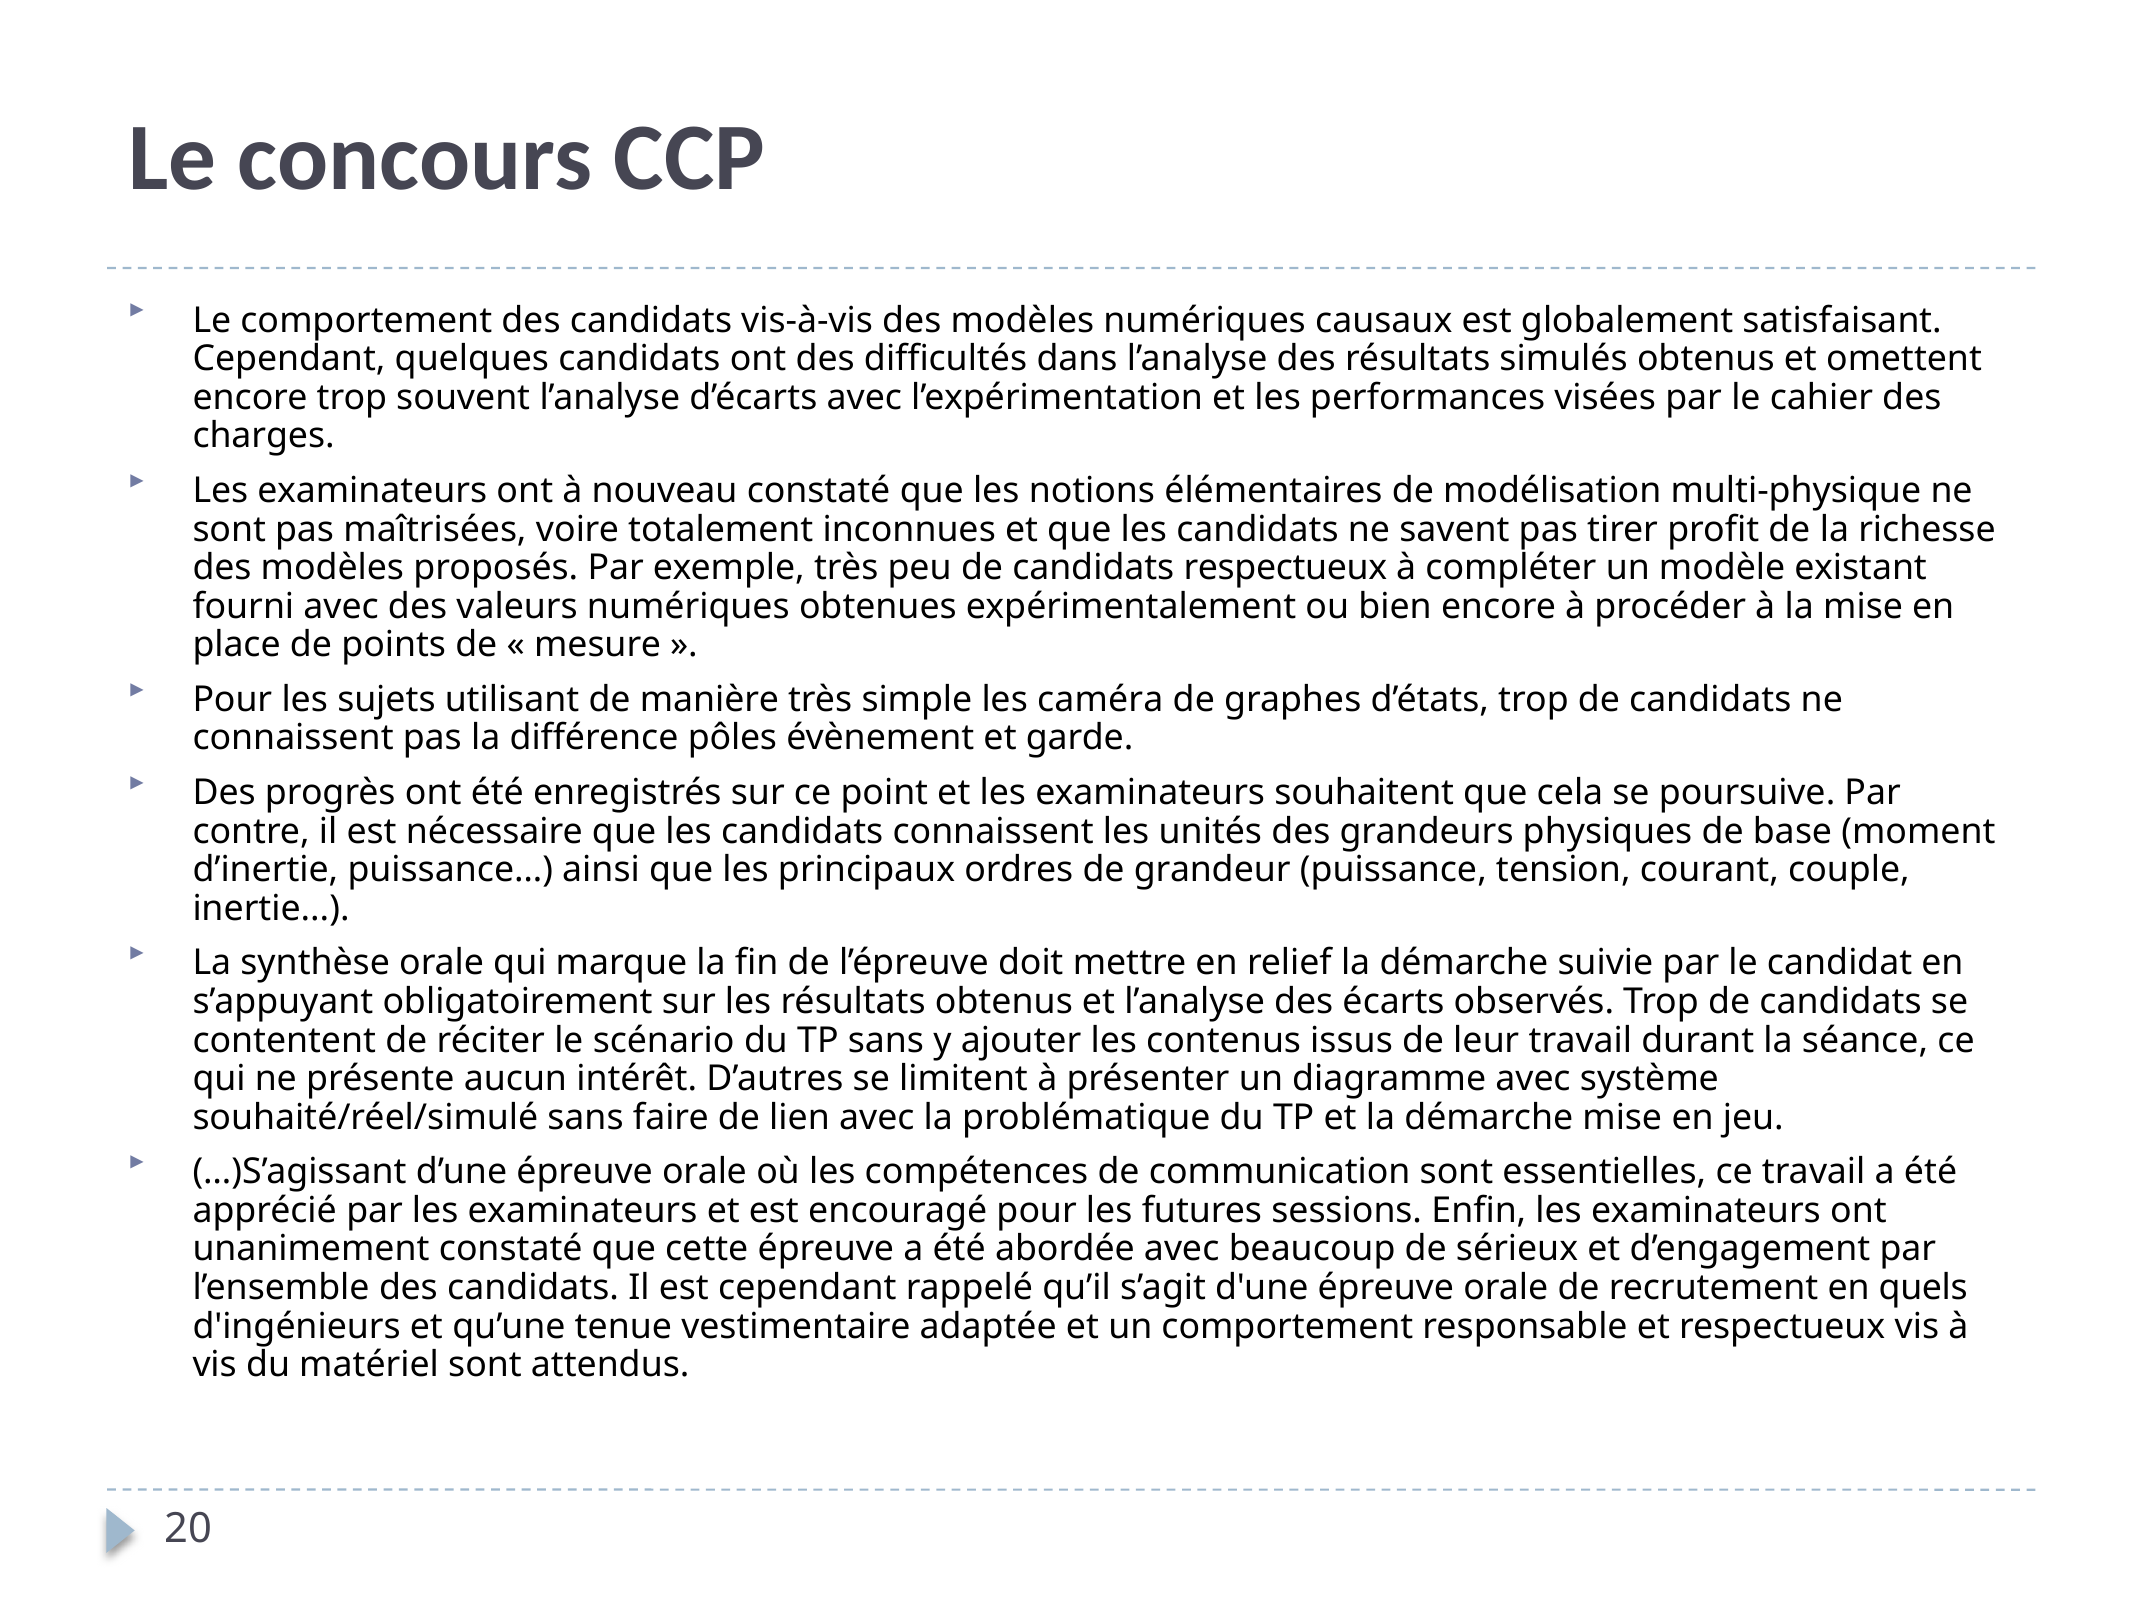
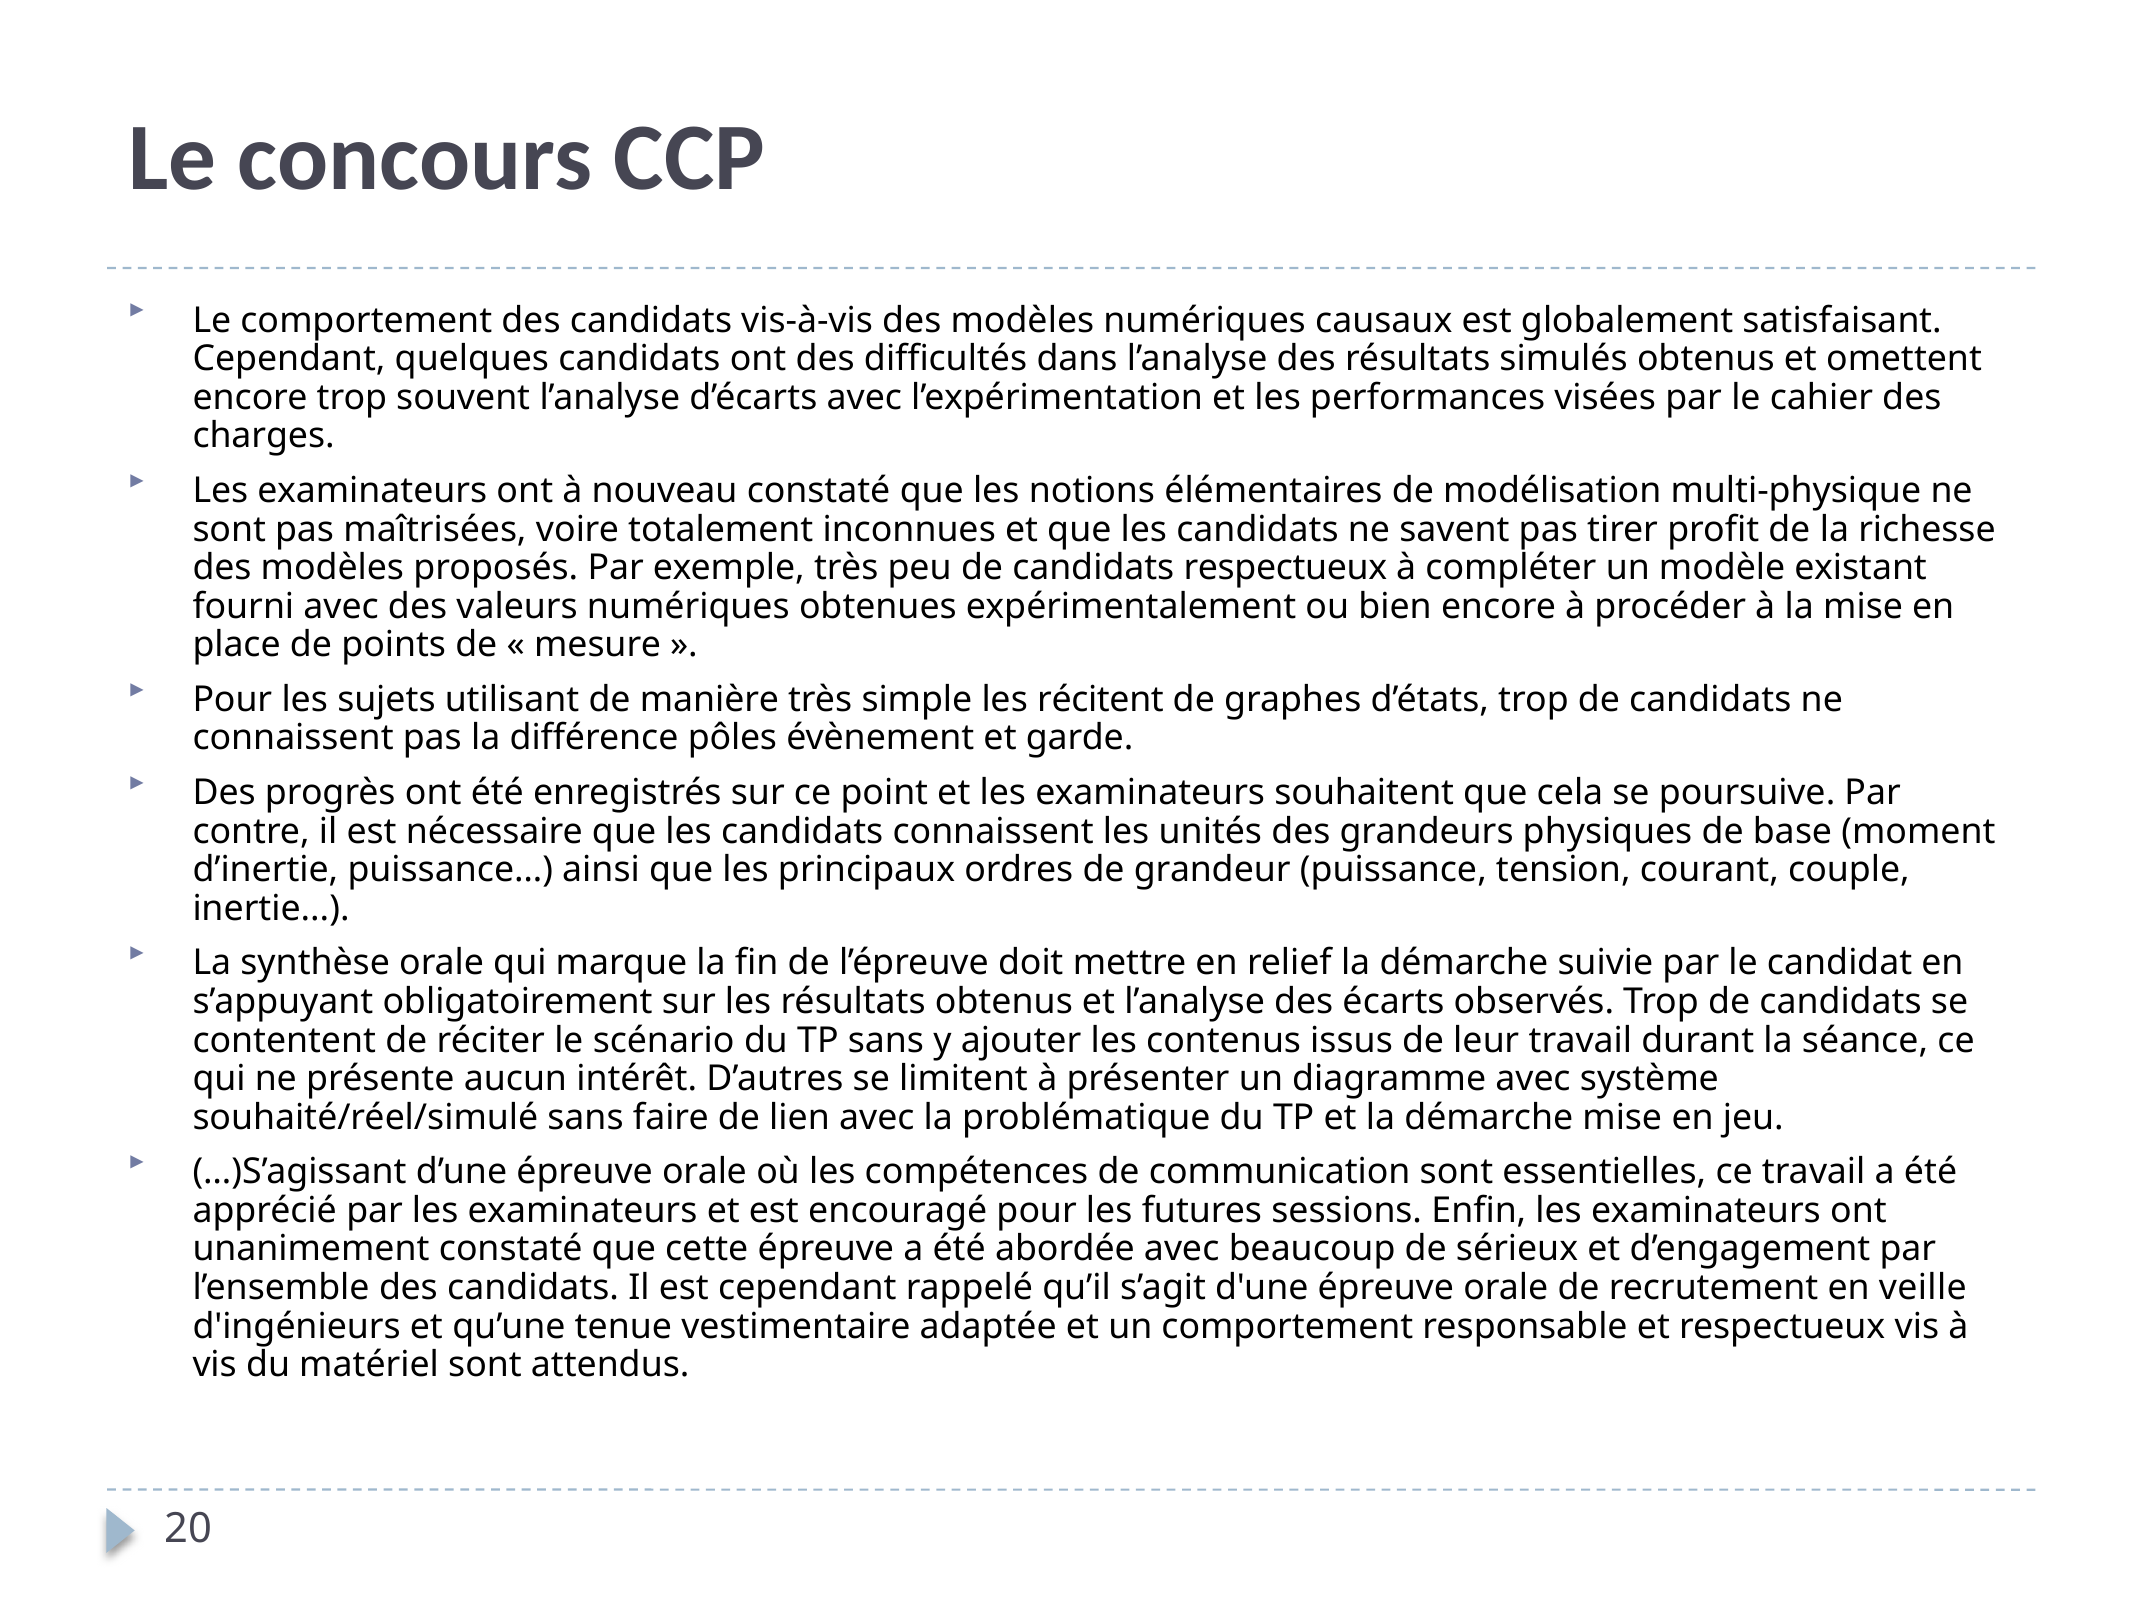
caméra: caméra -> récitent (1101, 699)
quels: quels -> veille (1923, 1287)
